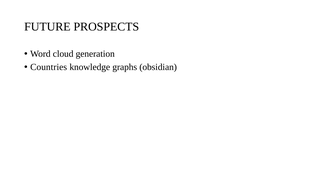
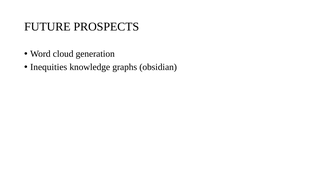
Countries: Countries -> Inequities (49, 67)
